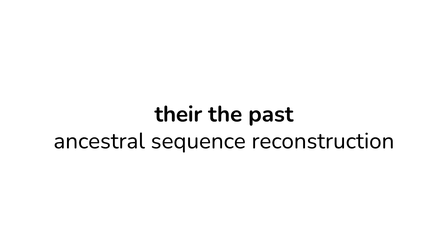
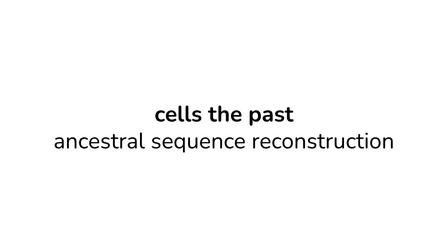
their: their -> cells (178, 114)
